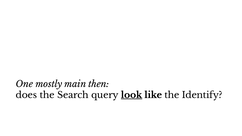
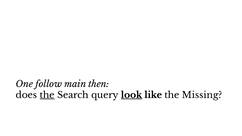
mostly: mostly -> follow (49, 84)
the underline: none -> present (47, 95)
Identify: Identify -> Missing (202, 95)
